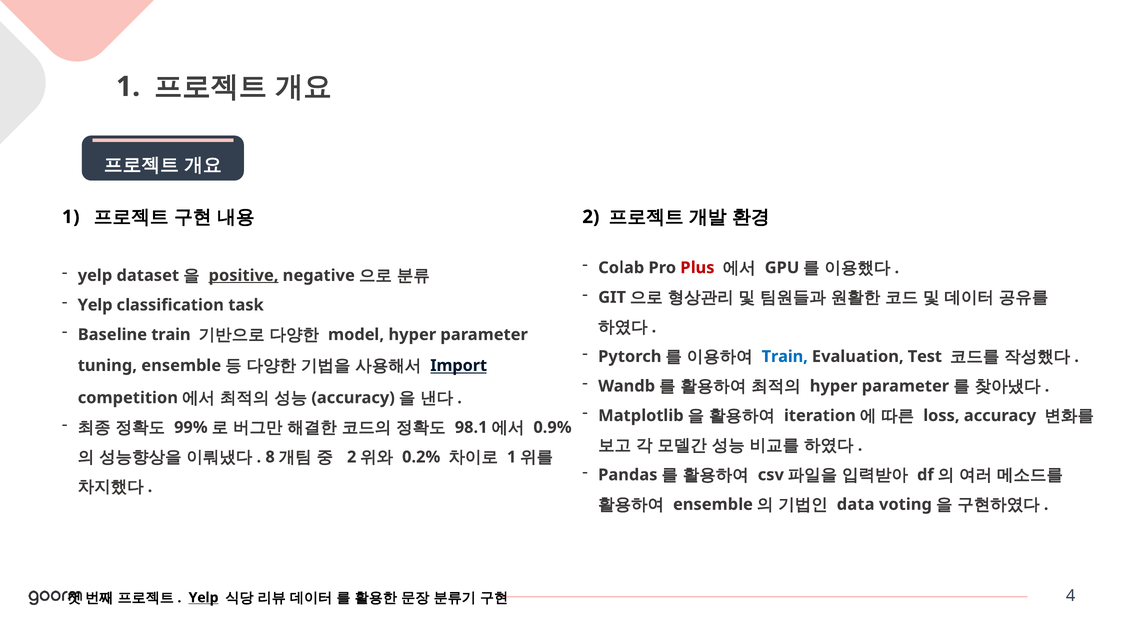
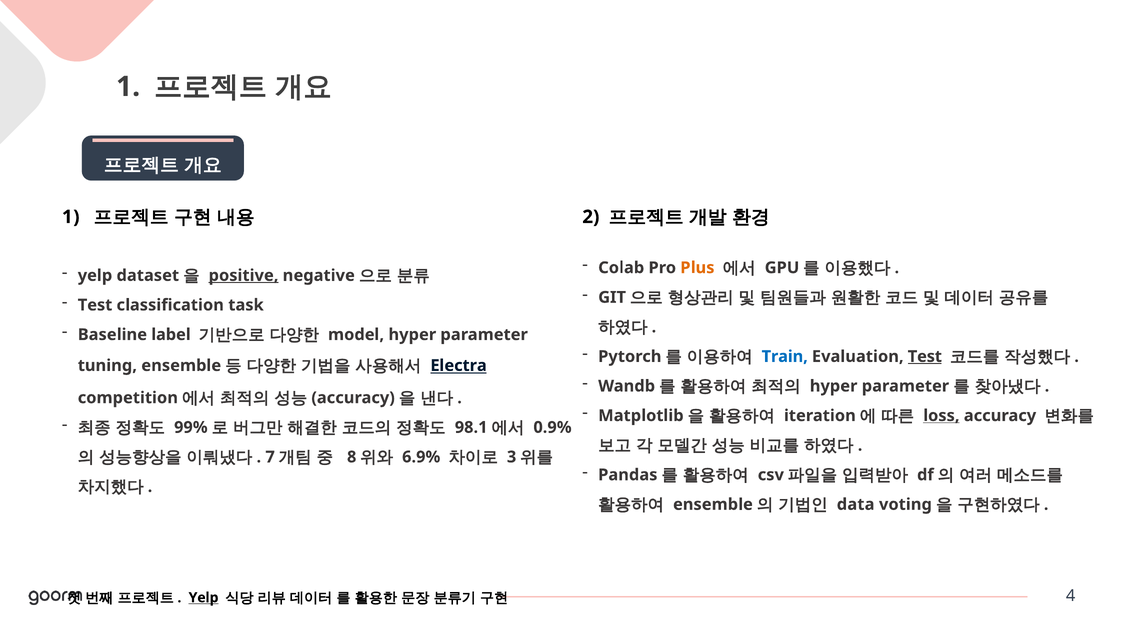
Plus colour: red -> orange (697, 268)
Yelp: Yelp -> Test (95, 305)
Baseline train: train -> label (171, 335)
Test underline: none -> present (925, 357)
Import: Import -> Electra (459, 366)
loss underline: none -> present (941, 416)
8: 8 -> 7 (270, 457)
2: 2 -> 8 (352, 457)
0.2%: 0.2% -> 6.9% (421, 457)
1: 1 -> 3 (512, 457)
